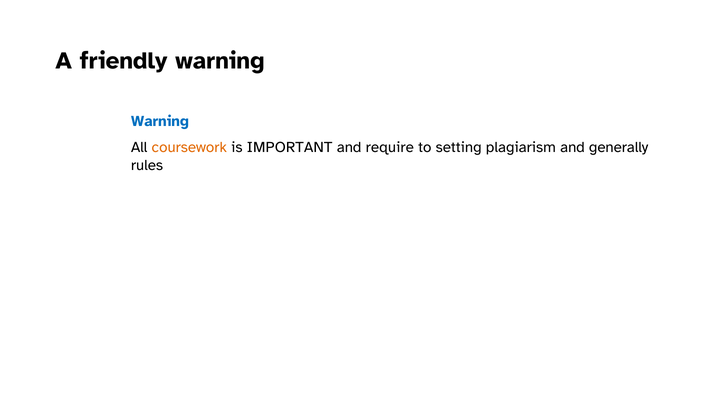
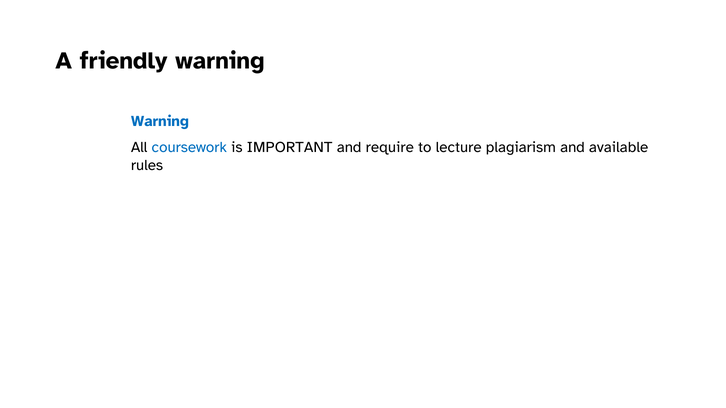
coursework colour: orange -> blue (189, 147)
setting: setting -> lecture (459, 147)
generally: generally -> available (619, 147)
